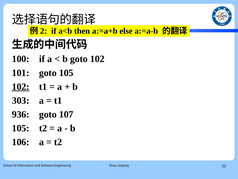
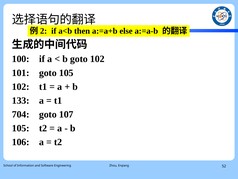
102 underline: present -> none (21, 86)
303: 303 -> 133 (21, 100)
936: 936 -> 704 (21, 114)
